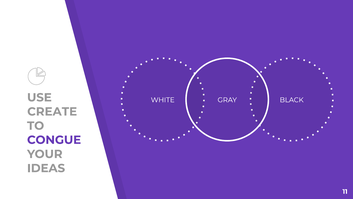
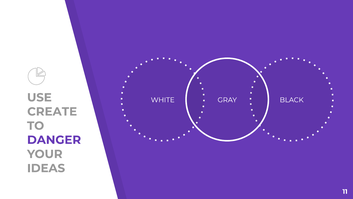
CONGUE: CONGUE -> DANGER (54, 140)
